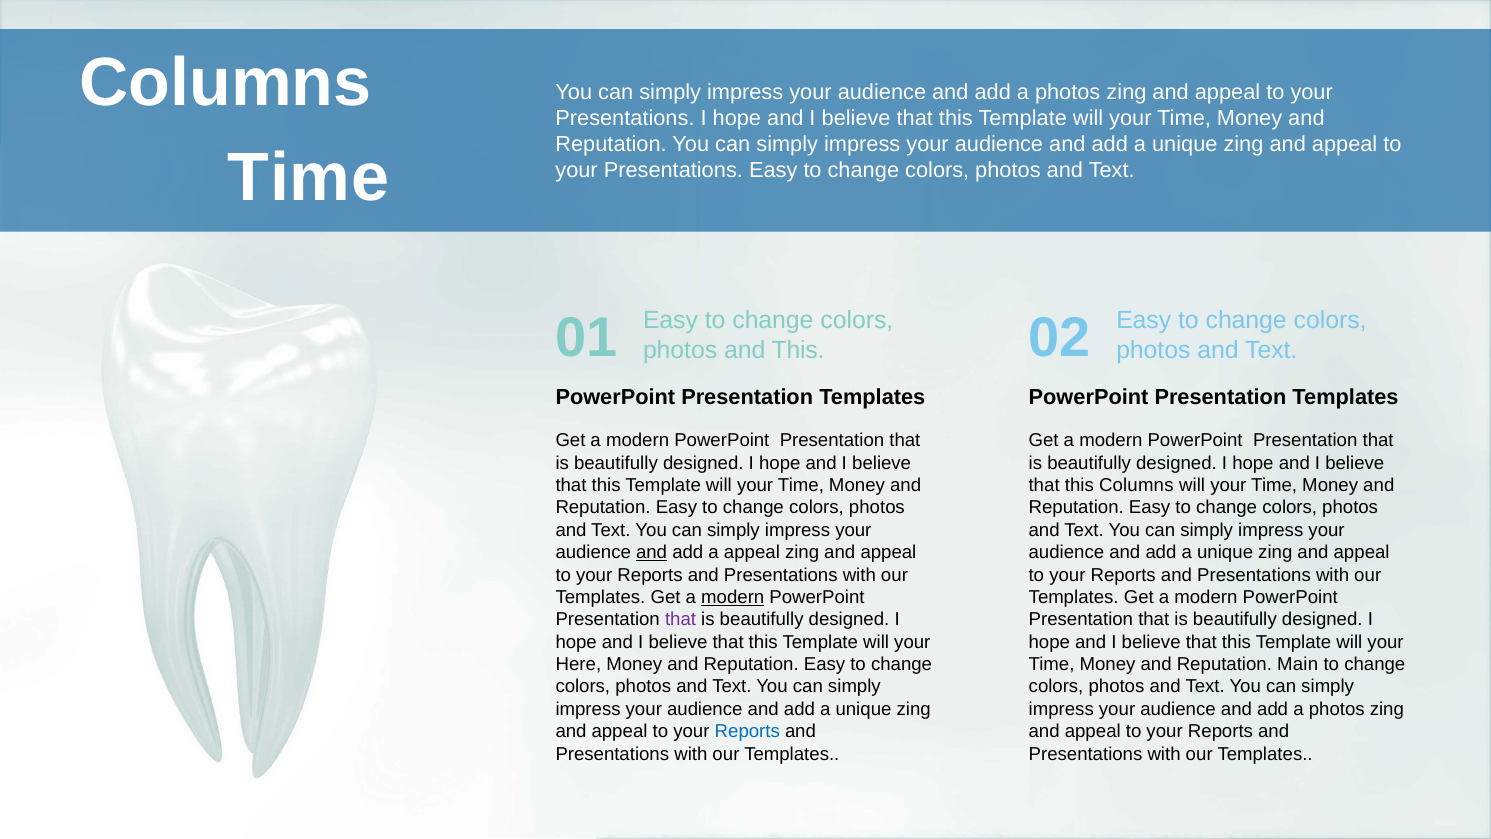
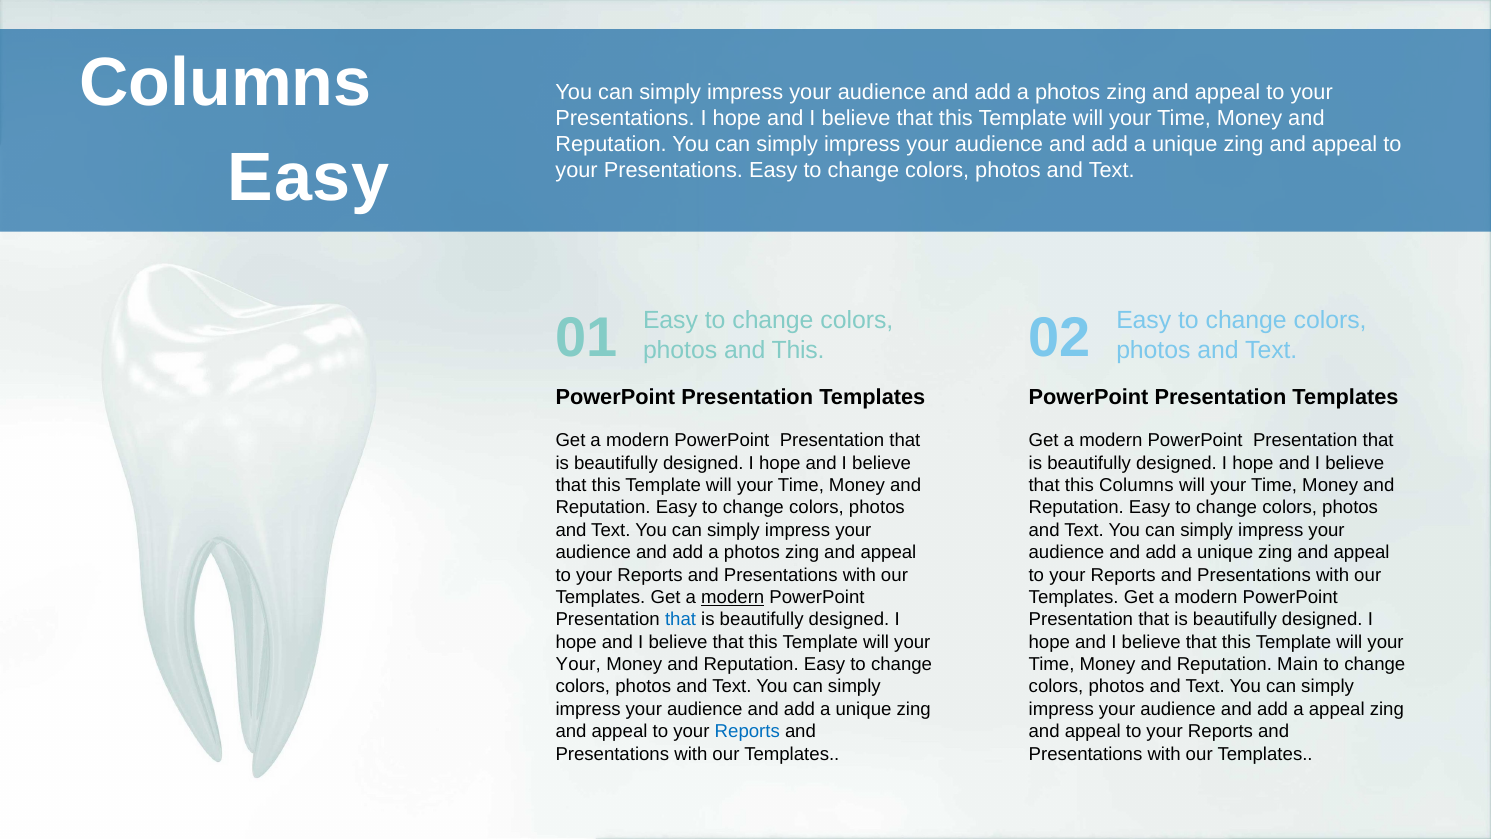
Time: Time -> Easy (309, 178)
and underline: present -> none (652, 552)
appeal: appeal -> photos (752, 552)
that colour: purple -> blue (681, 619)
Here: Here -> Your (578, 664)
photos: photos -> appeal (1337, 709)
